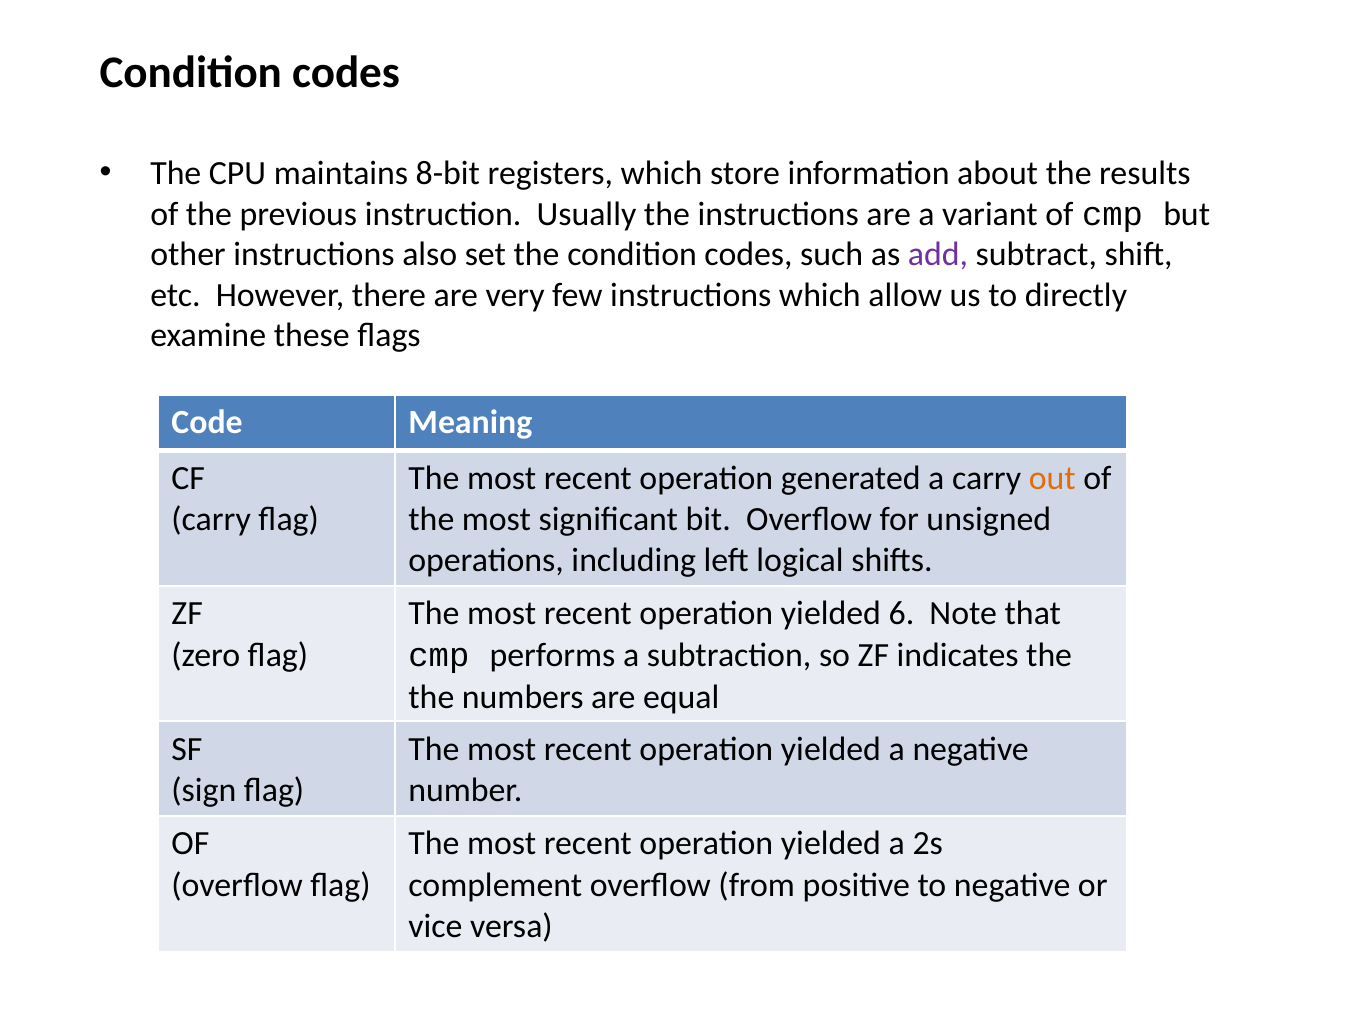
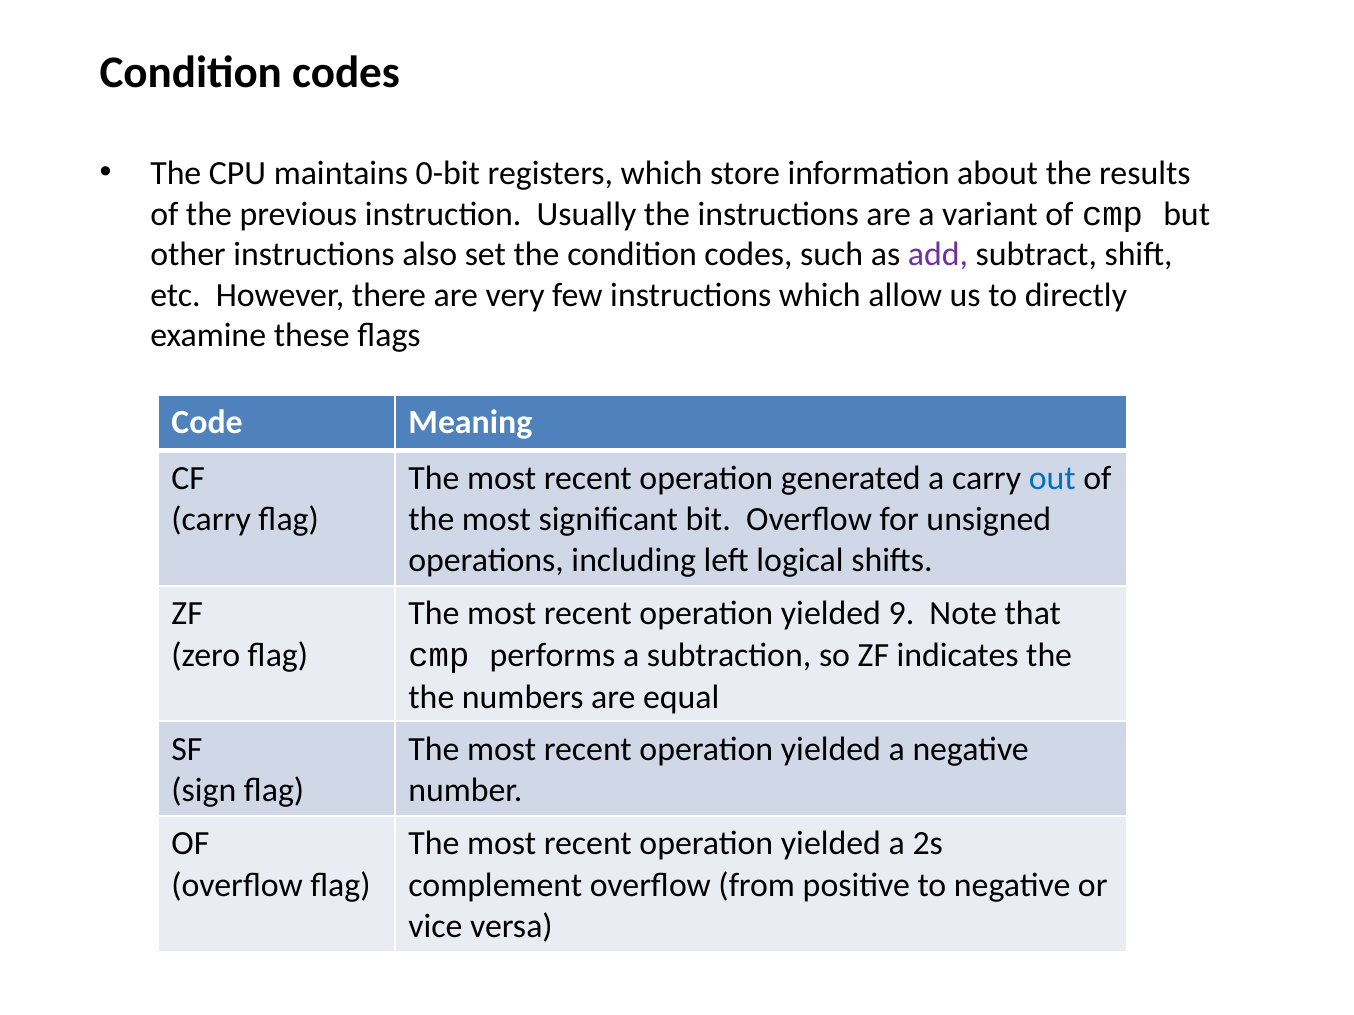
8-bit: 8-bit -> 0-bit (448, 173)
out colour: orange -> blue (1052, 478)
6: 6 -> 9 (901, 614)
